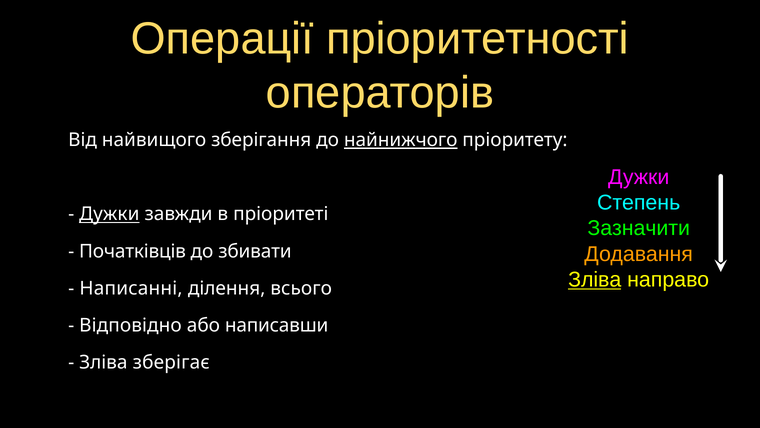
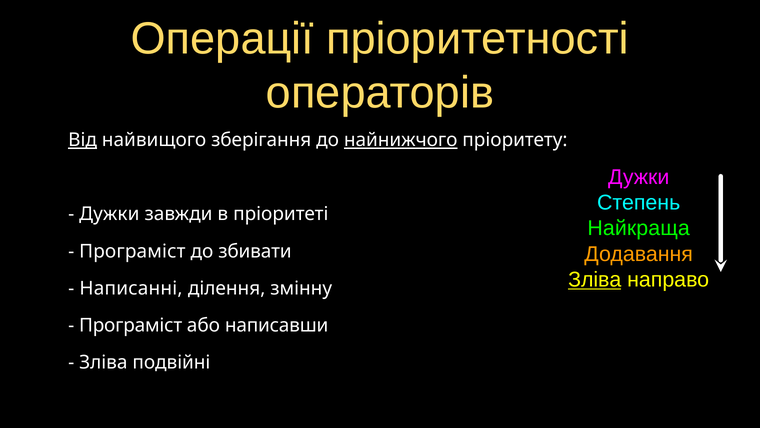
Від underline: none -> present (83, 140)
Дужки underline: present -> none (109, 214)
Зазначити: Зазначити -> Найкраща (639, 228)
Початківців: Початківців -> Програміст (132, 251)
всього: всього -> змінну (301, 288)
Відповідно: Відповідно -> Програміст (131, 325)
зберігає: зберігає -> подвійні (171, 362)
